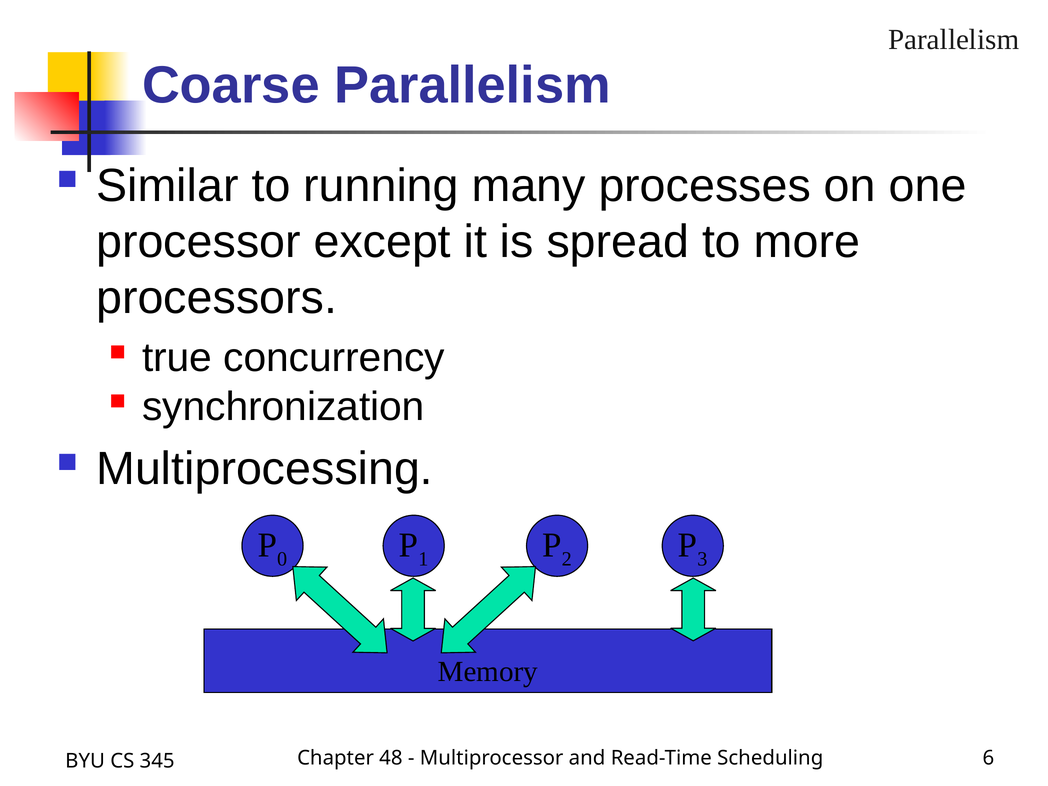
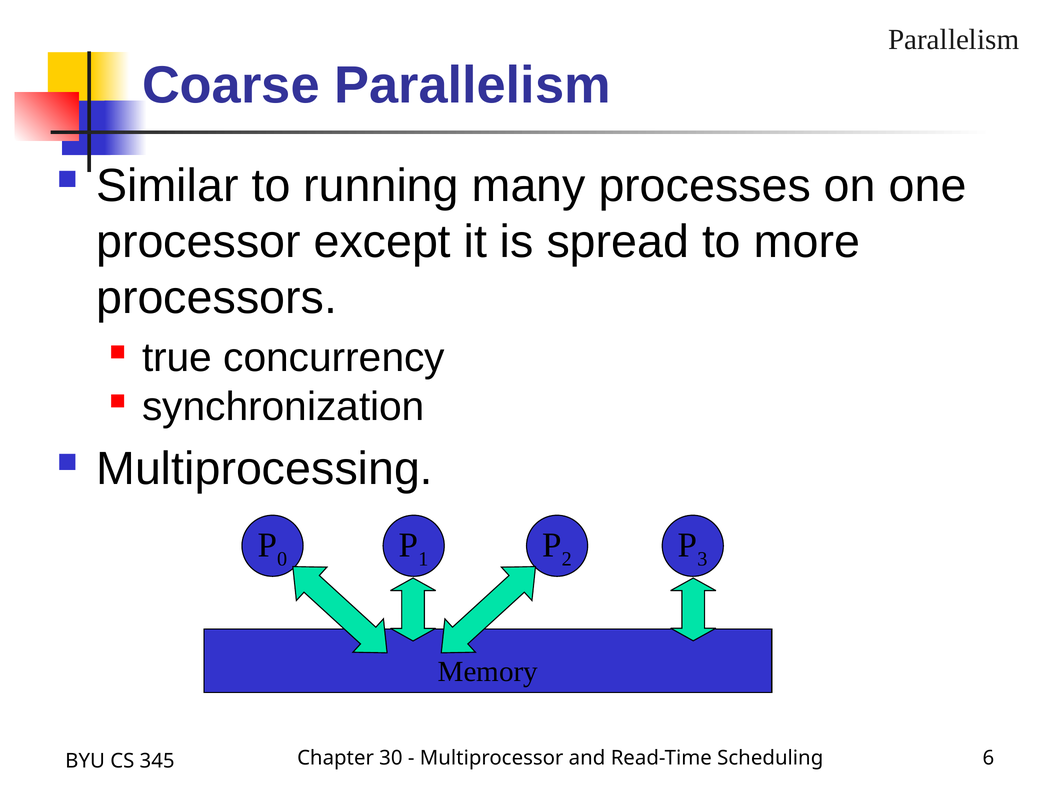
48: 48 -> 30 (391, 758)
